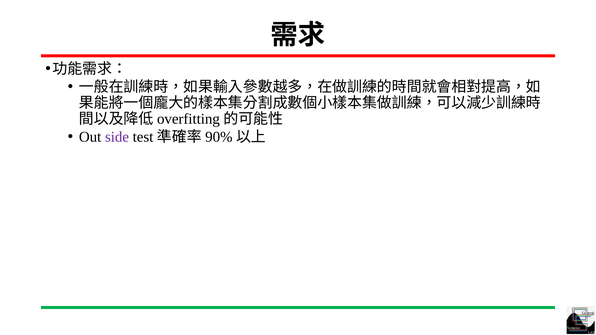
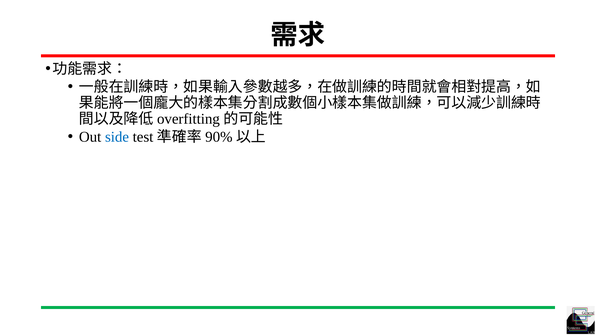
side colour: purple -> blue (117, 137)
